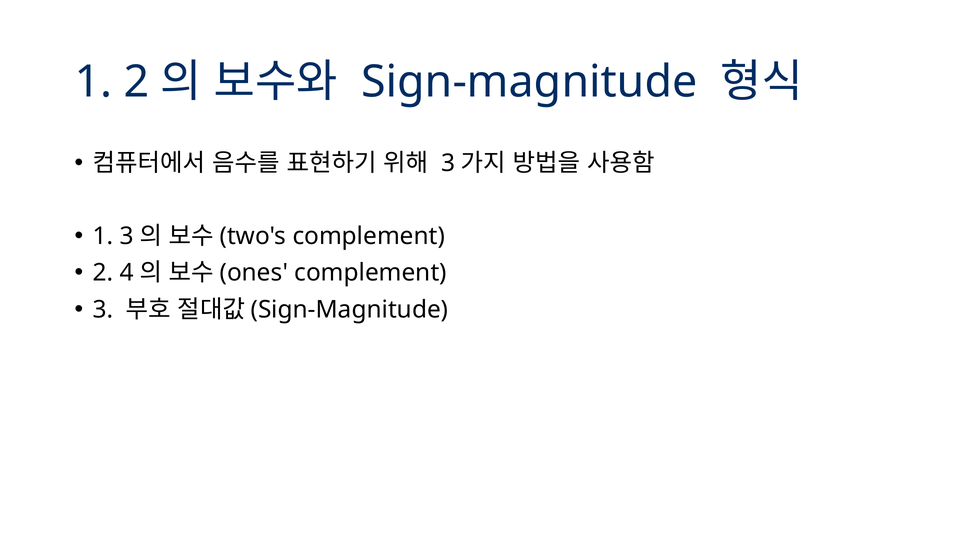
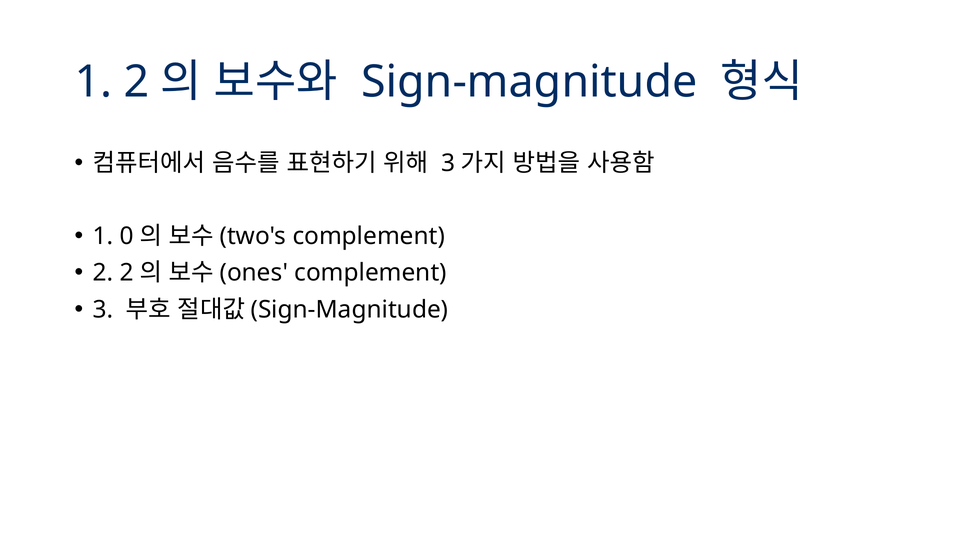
1 3: 3 -> 0 (127, 236)
2 4: 4 -> 2 (127, 273)
